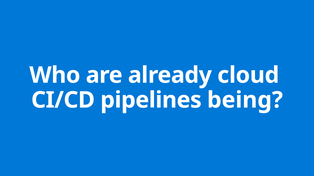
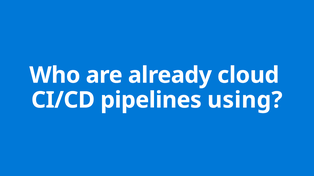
being: being -> using (245, 100)
